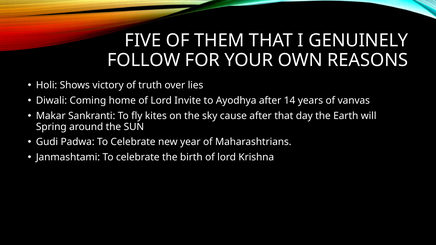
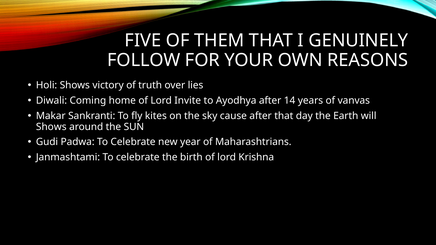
Spring: Spring -> Shows (51, 127)
